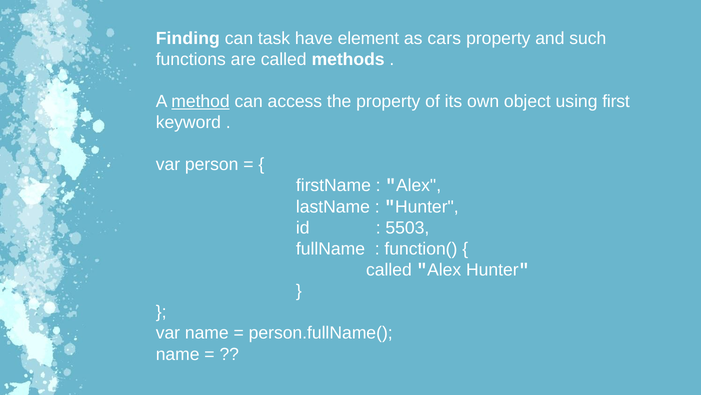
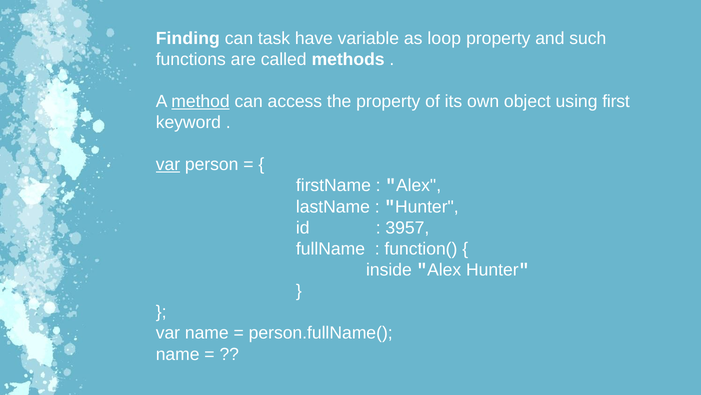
element: element -> variable (368, 38)
cars: cars -> loop (444, 38)
var underline: none -> present (168, 164)
5503: 5503 -> 3957 (407, 227)
called: called -> inside (389, 269)
